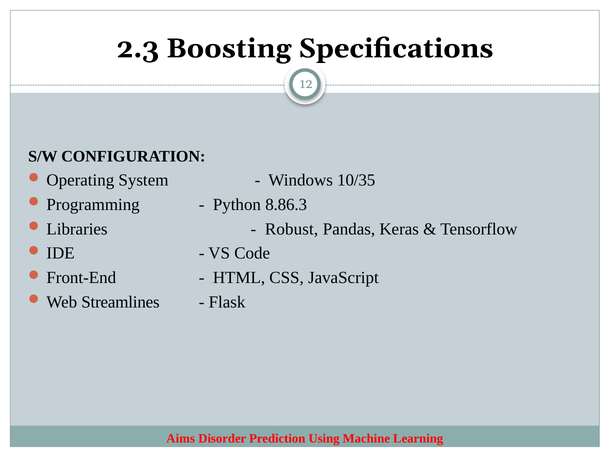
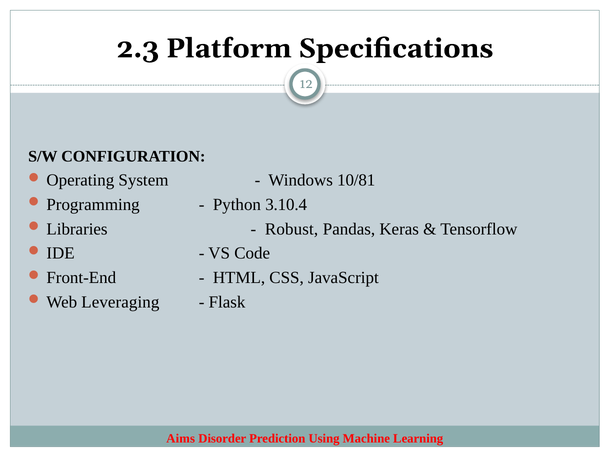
Boosting: Boosting -> Platform (229, 48)
10/35: 10/35 -> 10/81 (356, 180)
8.86.3: 8.86.3 -> 3.10.4 (286, 205)
Streamlines: Streamlines -> Leveraging (120, 302)
